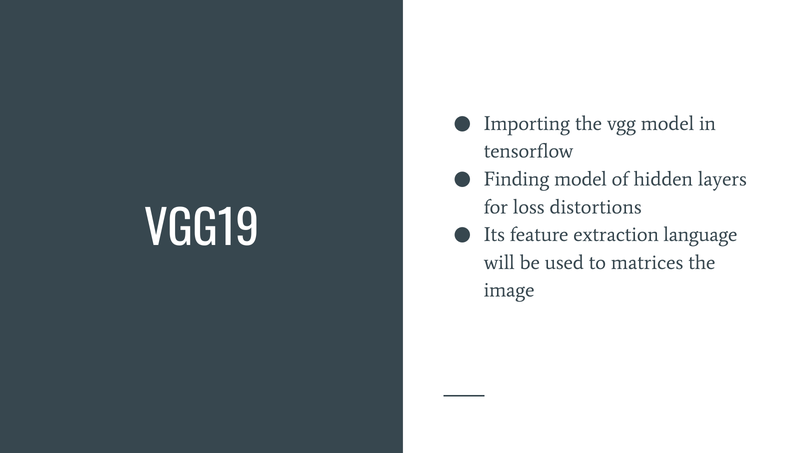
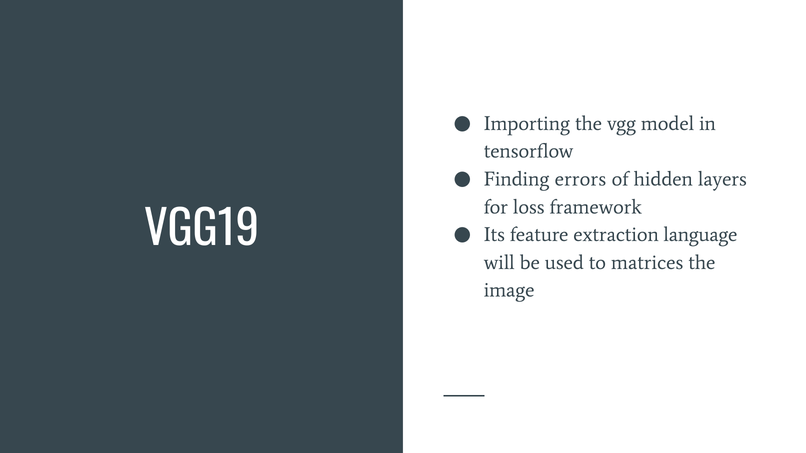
Finding model: model -> errors (580, 179)
distortions: distortions -> framework (596, 207)
